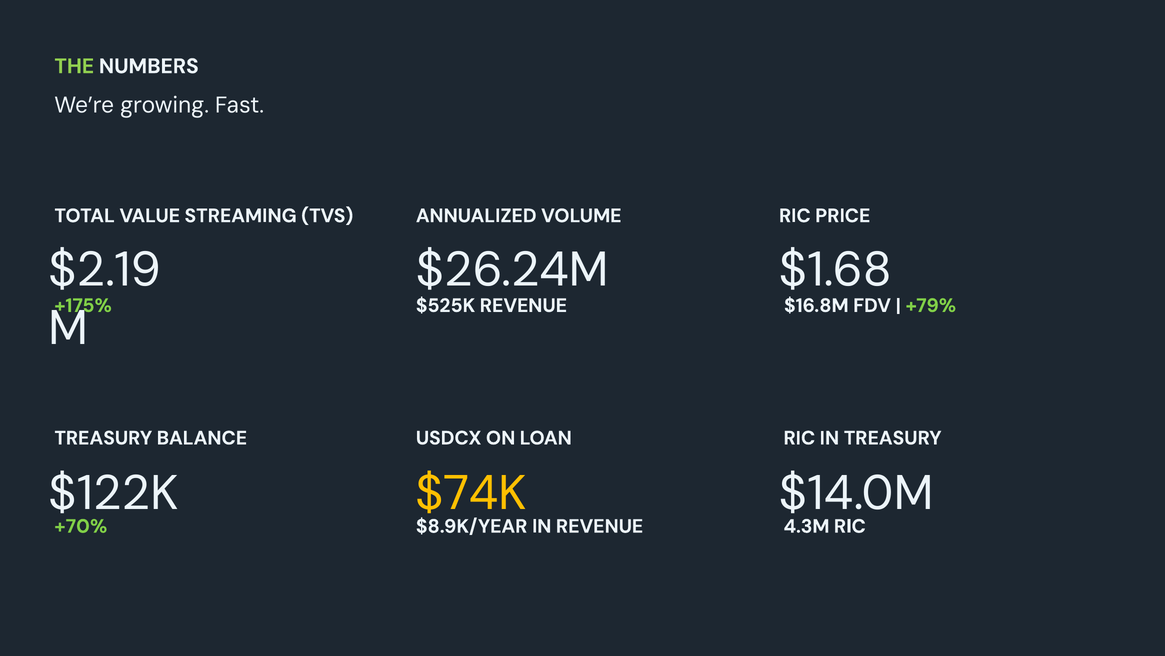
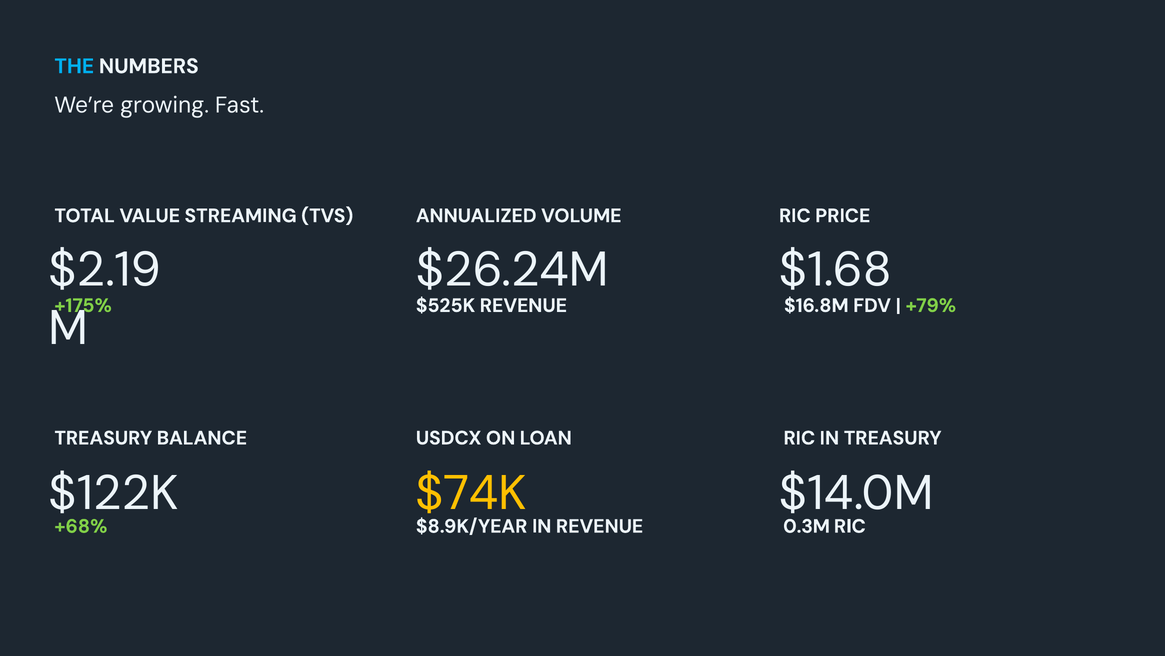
THE colour: light green -> light blue (74, 66)
+70%: +70% -> +68% (81, 526)
4.3M: 4.3M -> 0.3M (807, 526)
